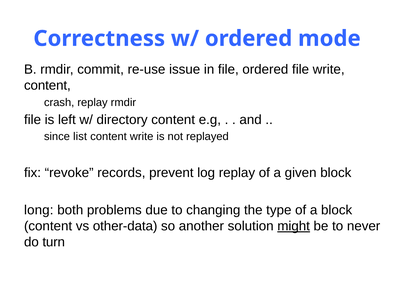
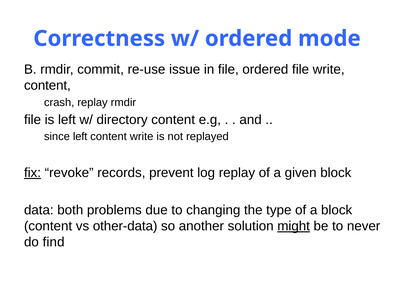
since list: list -> left (80, 137)
fix underline: none -> present (33, 173)
long: long -> data (39, 210)
turn: turn -> find (54, 242)
